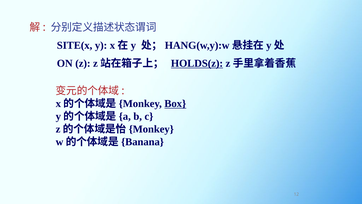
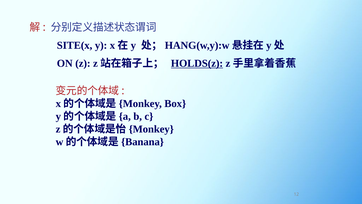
Box underline: present -> none (175, 103)
